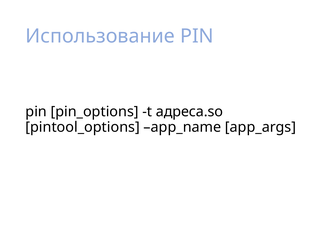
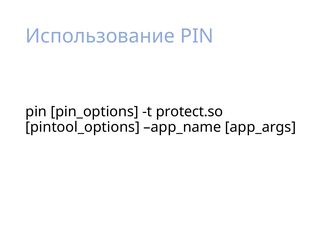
адреса.so: адреса.so -> protect.so (189, 112)
